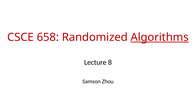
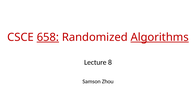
658 underline: none -> present (48, 37)
